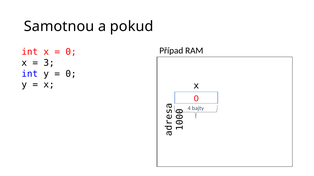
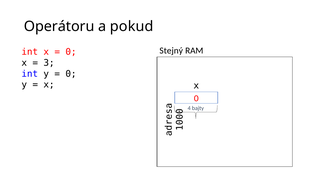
Samotnou: Samotnou -> Operátoru (59, 26)
Případ: Případ -> Stejný (171, 51)
